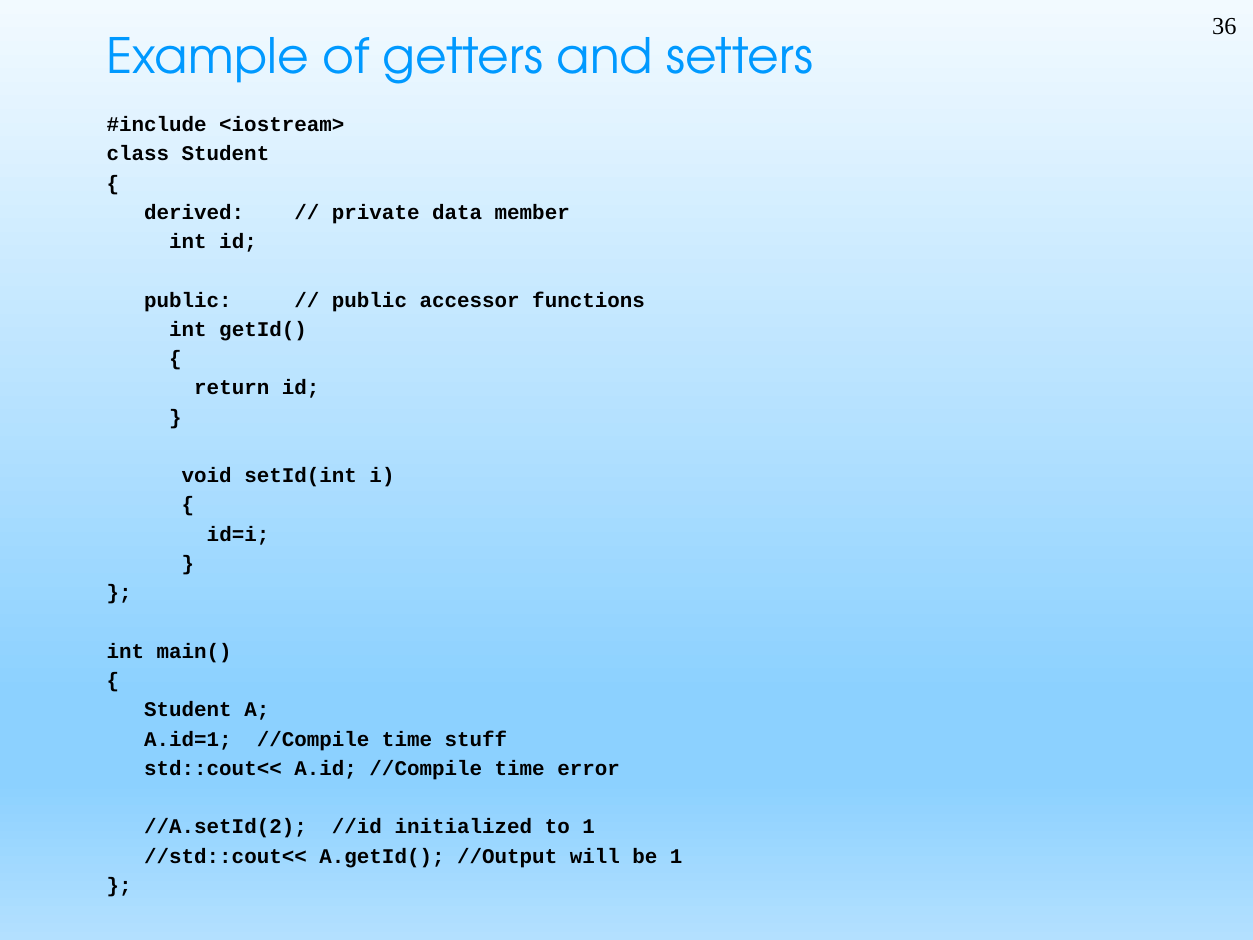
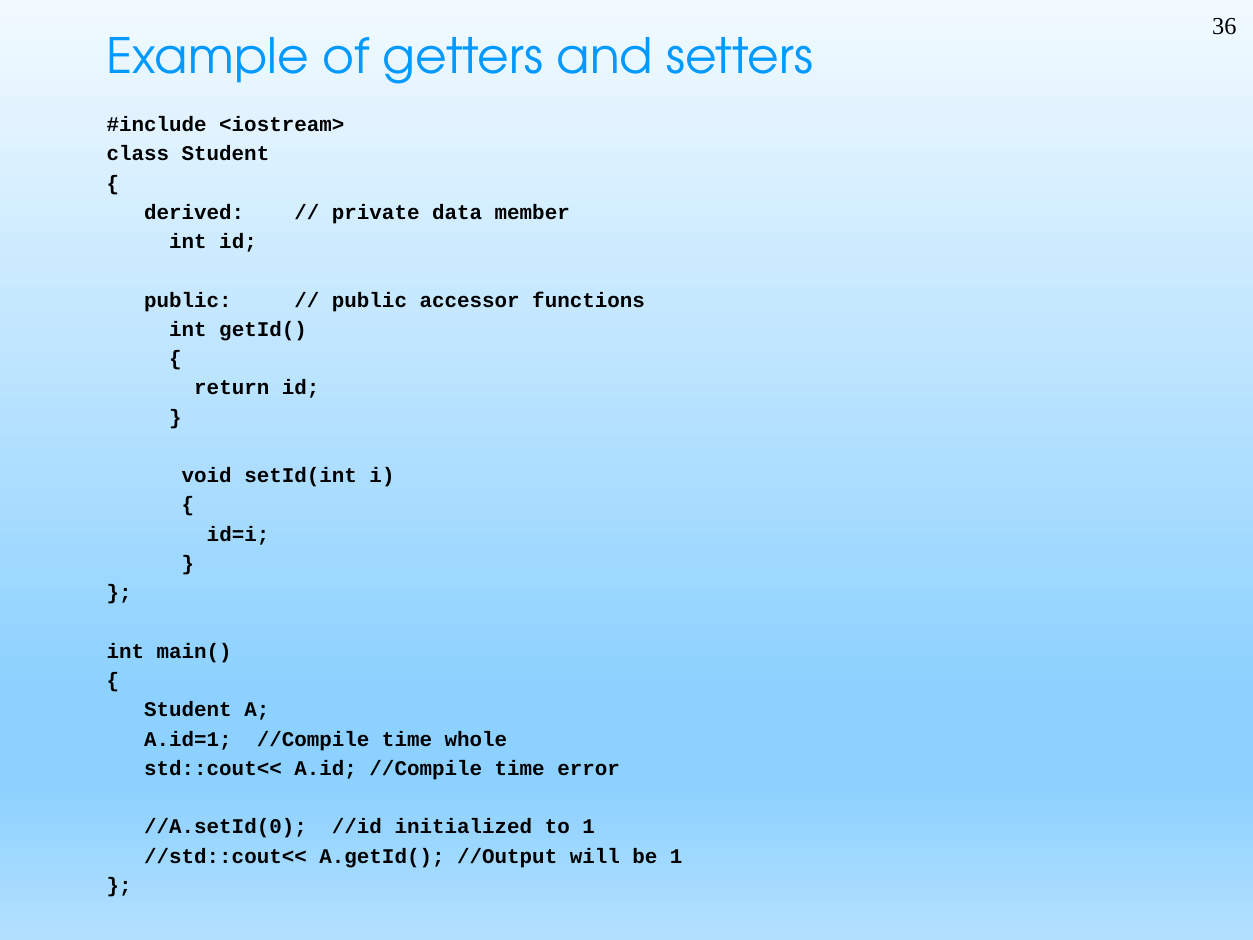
stuff: stuff -> whole (476, 739)
//A.setId(2: //A.setId(2 -> //A.setId(0 (225, 827)
